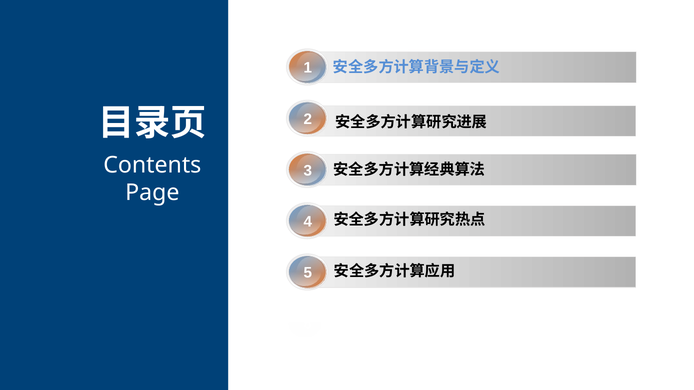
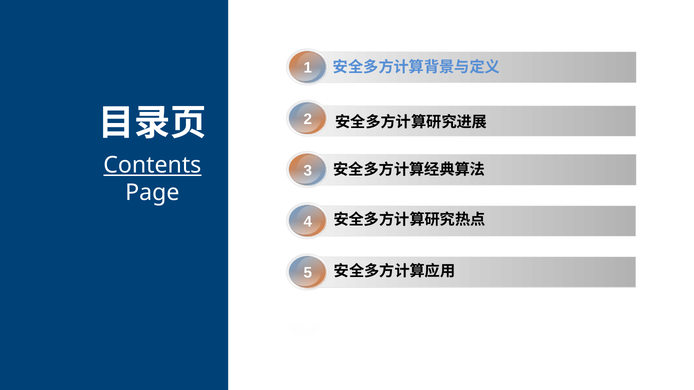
Contents underline: none -> present (152, 165)
